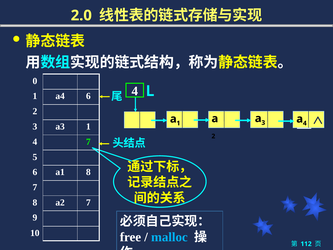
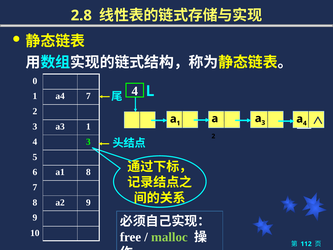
2.0: 2.0 -> 2.8 (81, 15)
a4 6: 6 -> 7 (88, 96)
4 7: 7 -> 3 (88, 142)
a2 7: 7 -> 9 (88, 202)
malloc colour: light blue -> light green (169, 237)
